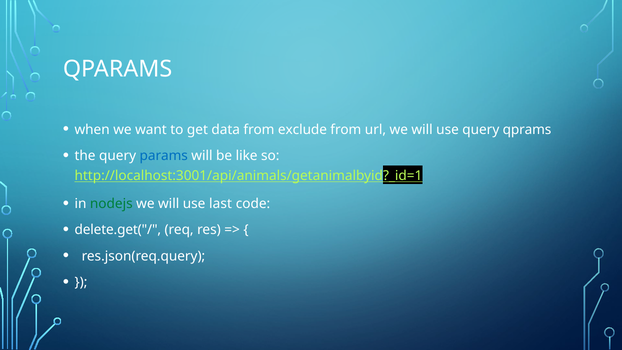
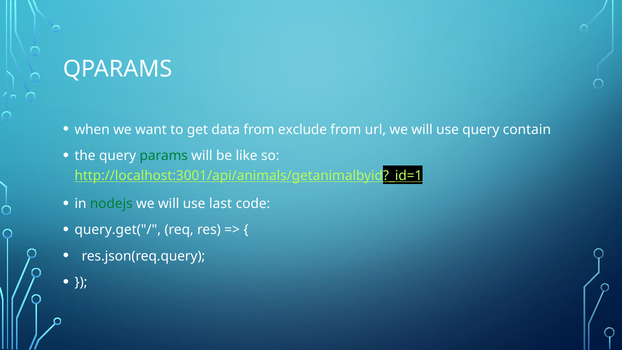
qprams: qprams -> contain (527, 129)
params colour: blue -> green (164, 156)
delete.get("/: delete.get("/ -> query.get("/ (118, 230)
